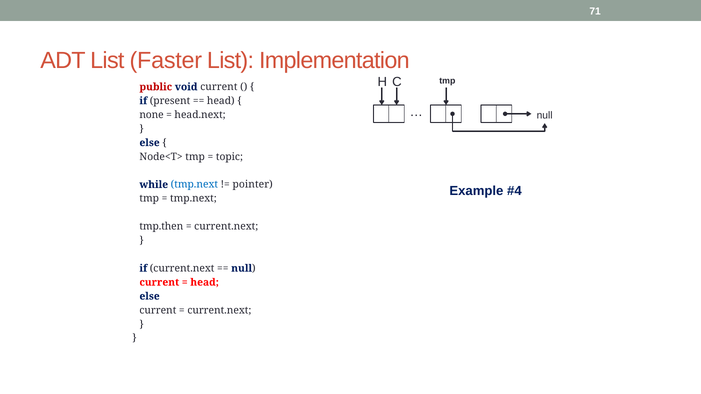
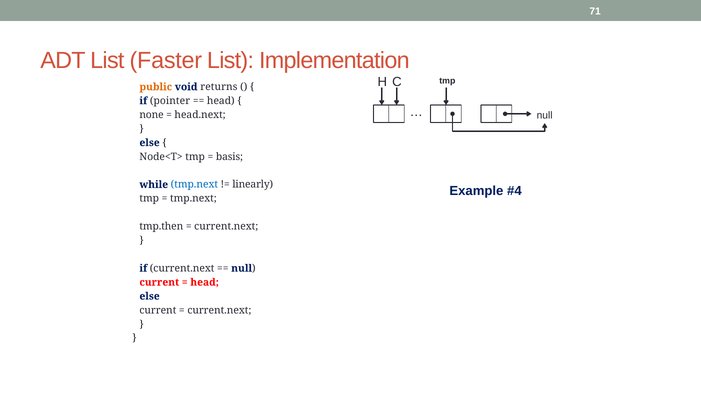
public colour: red -> orange (156, 87)
void current: current -> returns (219, 87)
present: present -> pointer (170, 101)
topic: topic -> basis (229, 157)
pointer: pointer -> linearly (253, 185)
